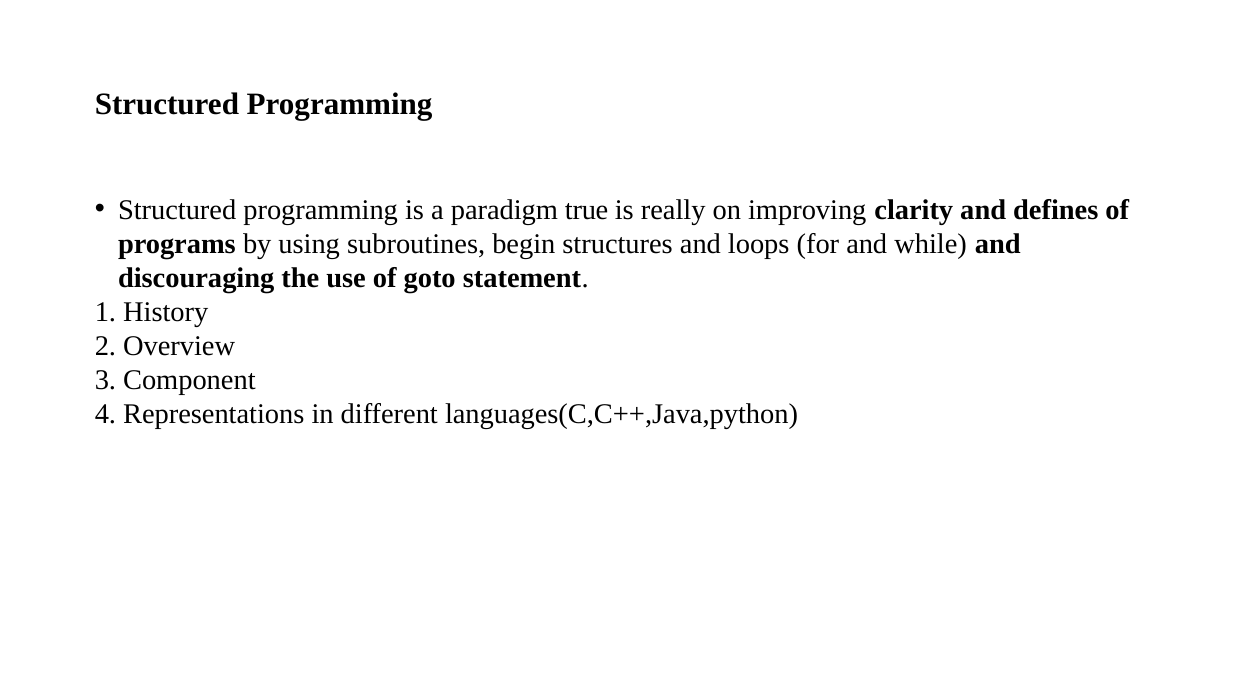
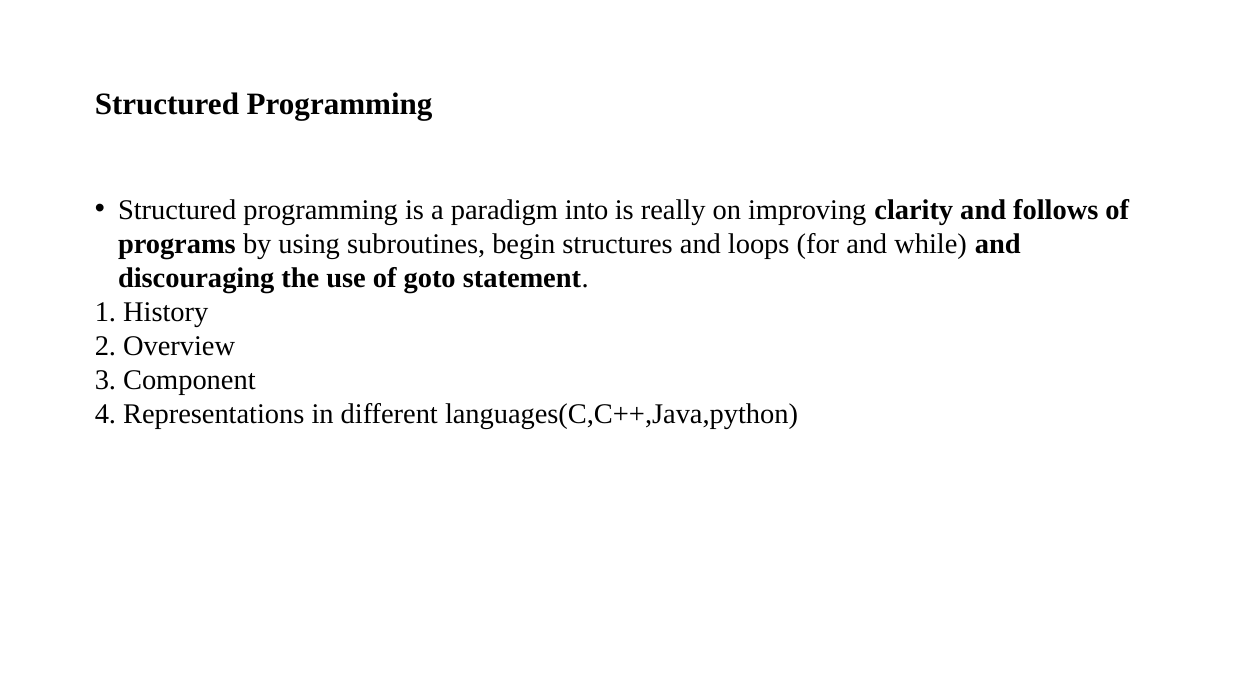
true: true -> into (587, 210)
defines: defines -> follows (1056, 210)
